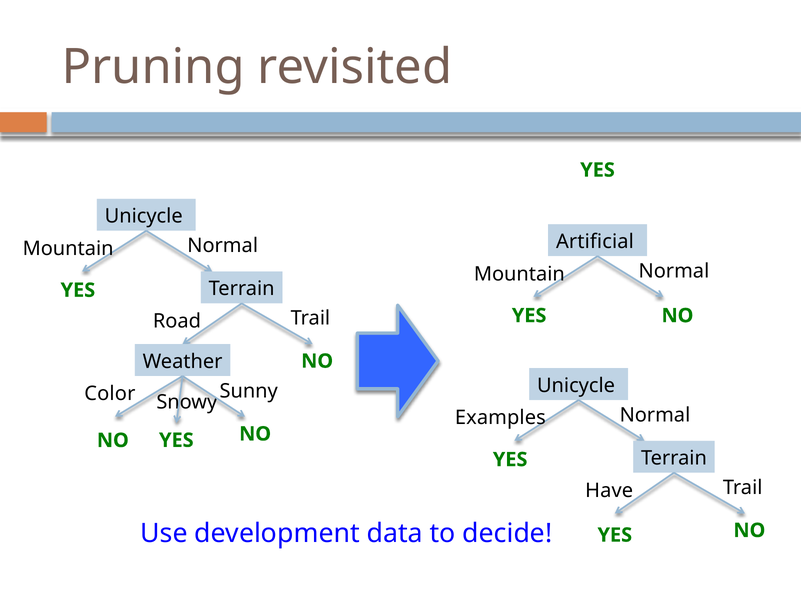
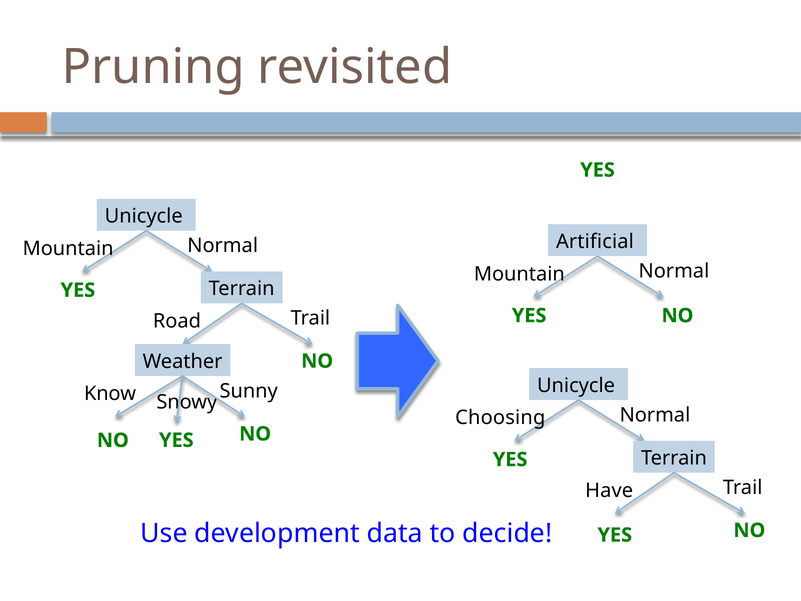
Color: Color -> Know (110, 394)
Examples: Examples -> Choosing (500, 418)
